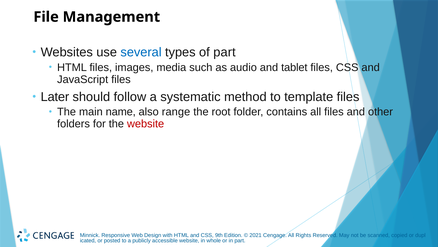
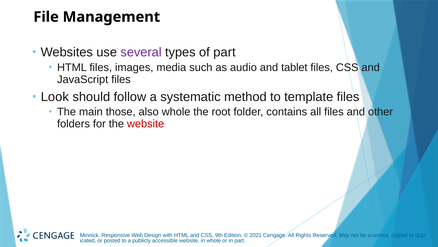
several colour: blue -> purple (141, 52)
Later: Later -> Look (55, 97)
name: name -> those (121, 112)
also range: range -> whole (176, 112)
